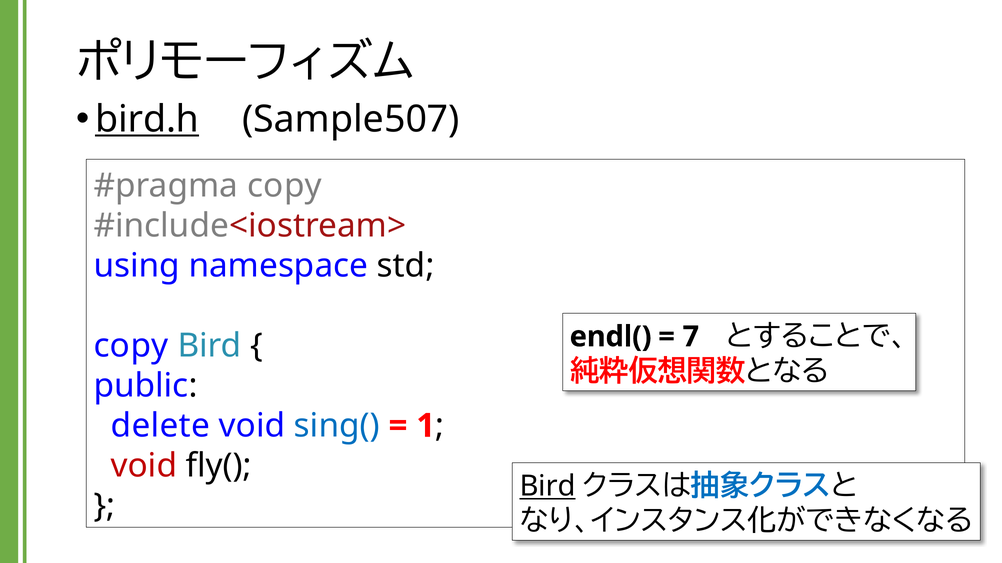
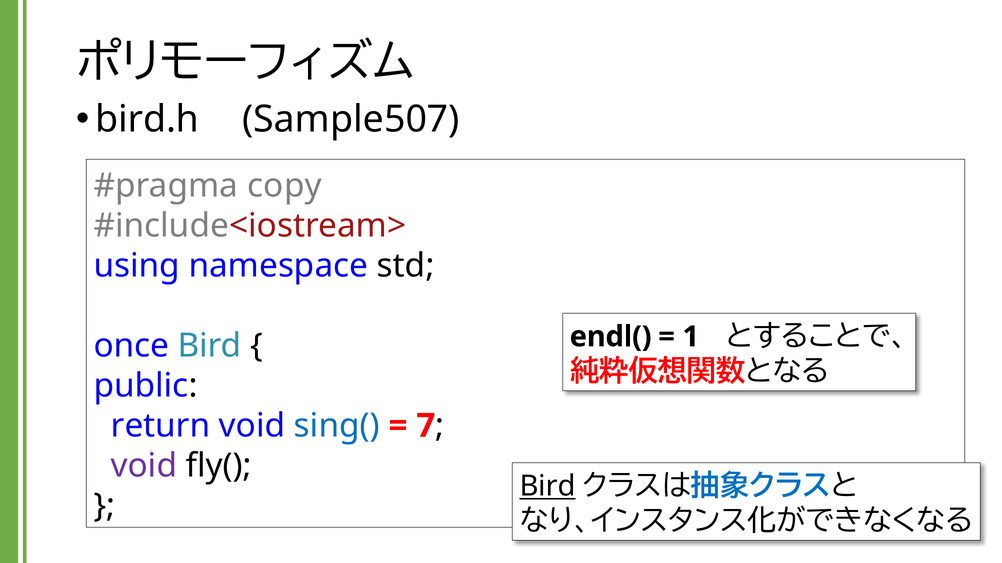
bird.h underline: present -> none (147, 119)
7: 7 -> 1 (691, 337)
copy: copy -> once (131, 346)
delete: delete -> return (161, 426)
1: 1 -> 7 (426, 426)
void colour: red -> purple (144, 466)
